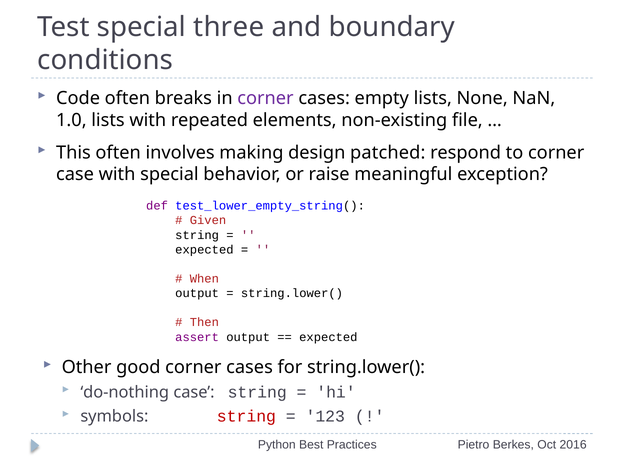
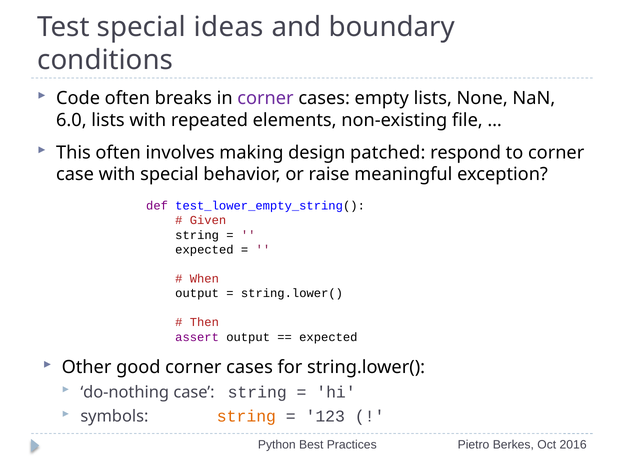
three: three -> ideas (229, 27)
1.0: 1.0 -> 6.0 (71, 120)
string colour: red -> orange (246, 416)
